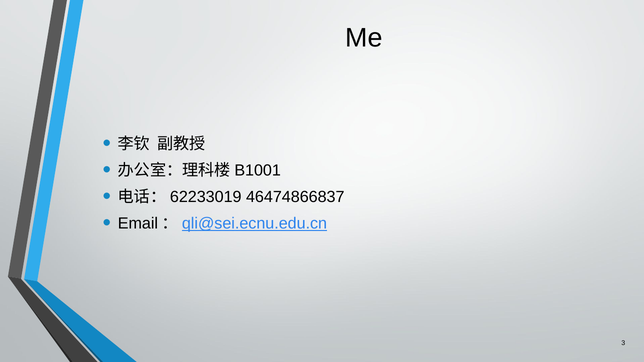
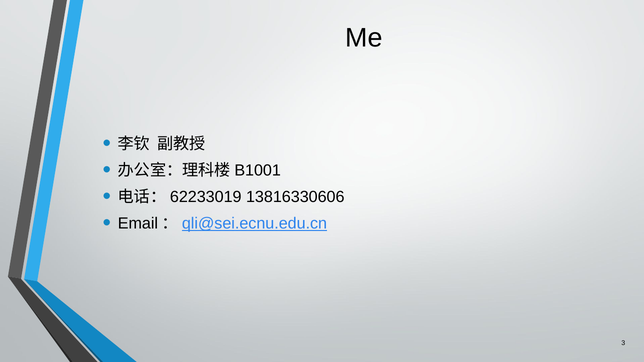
46474866837: 46474866837 -> 13816330606 (295, 197)
